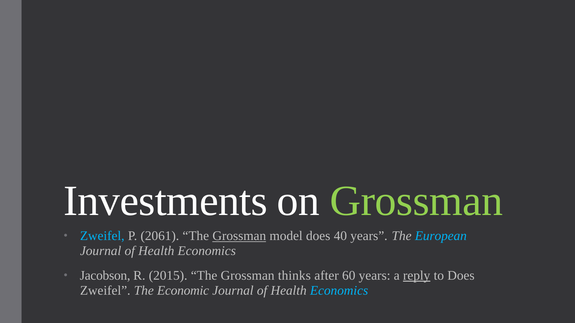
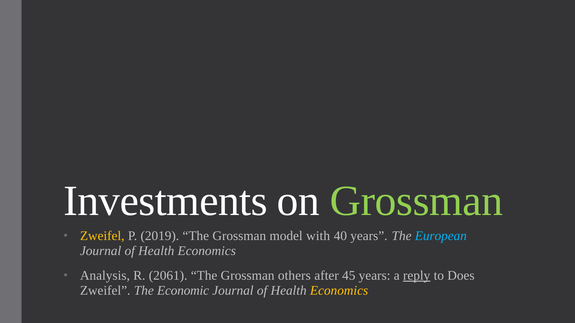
Zweifel colour: light blue -> yellow (102, 236)
2061: 2061 -> 2019 (160, 236)
Grossman underline: present -> none (239, 236)
model does: does -> with (318, 236)
Jacobson: Jacobson -> Analysis (105, 276)
2015: 2015 -> 2061 (168, 276)
thinks: thinks -> others (294, 276)
60: 60 -> 45 (349, 276)
Economics colour: light blue -> yellow (339, 291)
